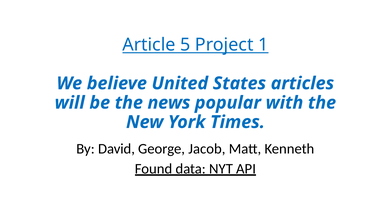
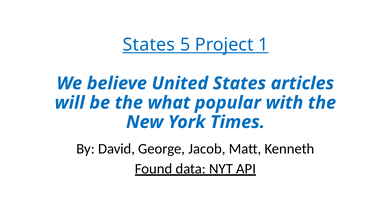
Article: Article -> States (149, 45)
news: news -> what (169, 103)
